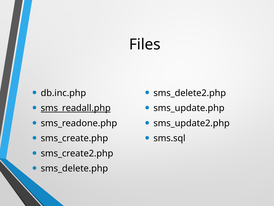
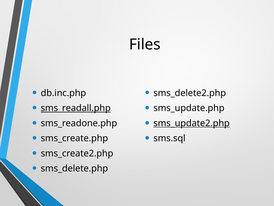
sms_update2.php underline: none -> present (192, 123)
